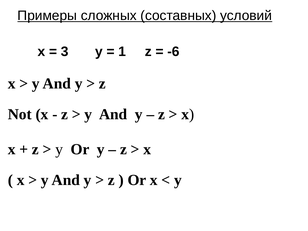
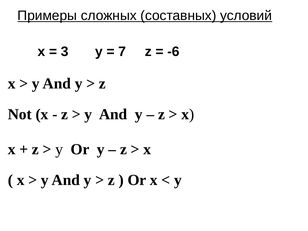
1: 1 -> 7 (122, 52)
